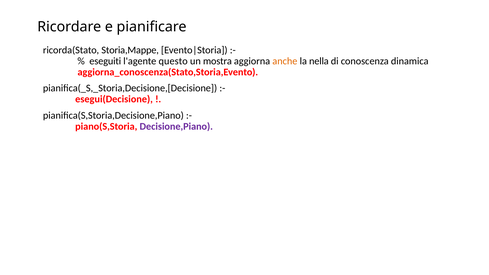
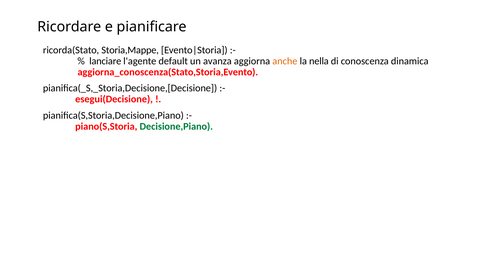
eseguiti: eseguiti -> lanciare (105, 61)
questo: questo -> default (173, 61)
mostra: mostra -> avanza (217, 61)
Decisione,Piano colour: purple -> green (176, 126)
